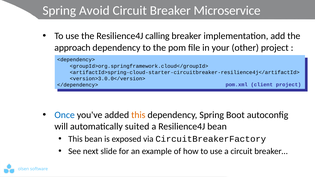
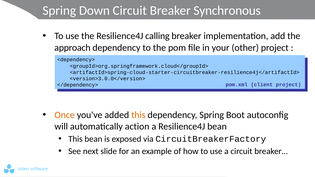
Avoid: Avoid -> Down (94, 11)
Microservice: Microservice -> Synchronous (227, 11)
Once colour: blue -> orange (65, 115)
suited: suited -> action (137, 127)
